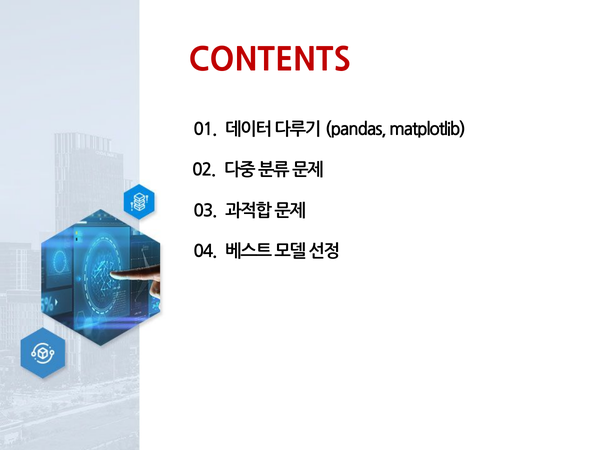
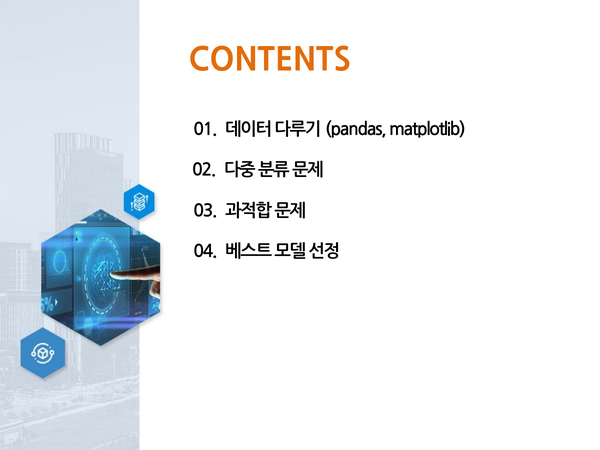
CONTENTS colour: red -> orange (270, 60)
